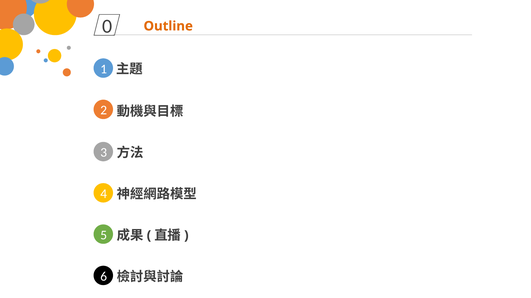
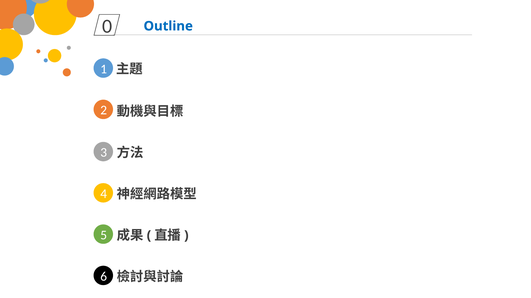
Outline colour: orange -> blue (168, 26)
